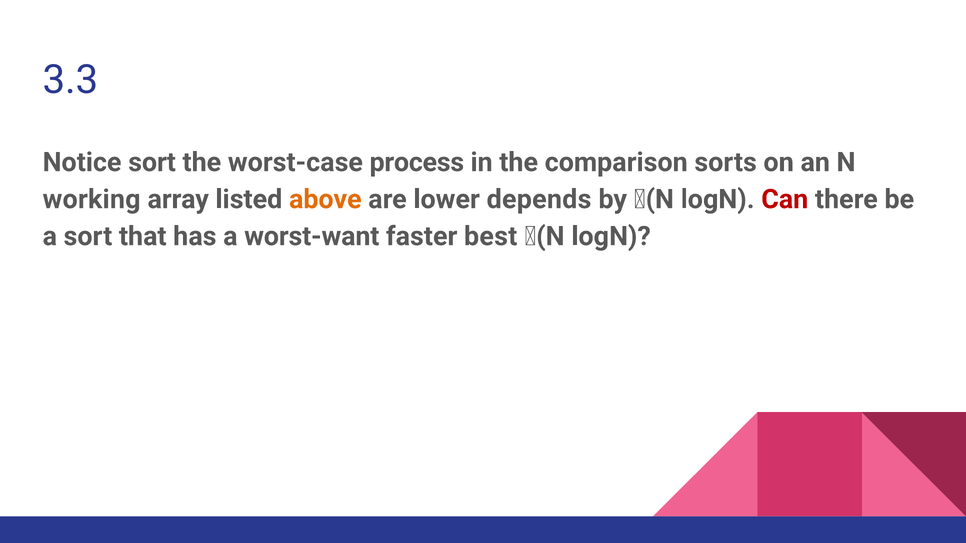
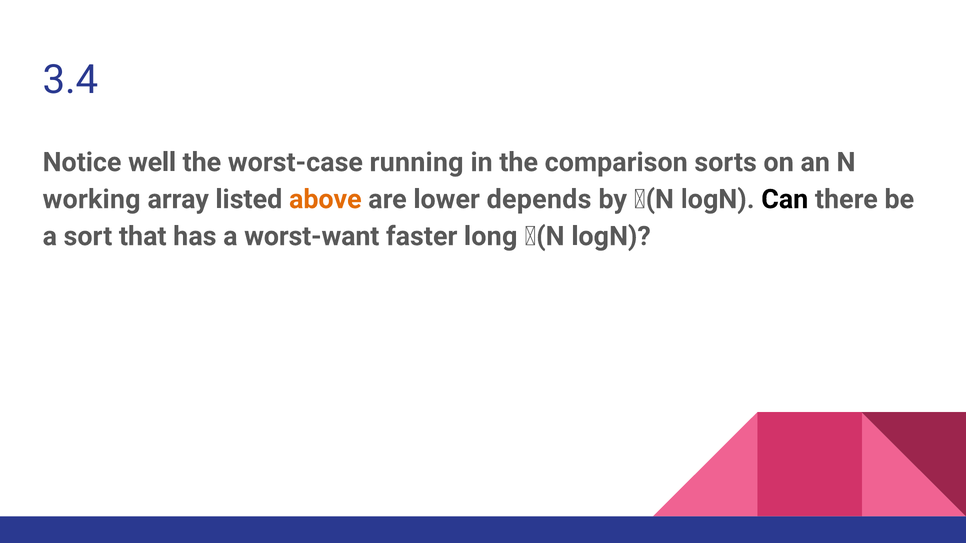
3.3: 3.3 -> 3.4 (70, 80)
Notice sort: sort -> well (152, 162)
process: process -> running (417, 162)
Can colour: red -> black (785, 199)
best: best -> long (491, 236)
